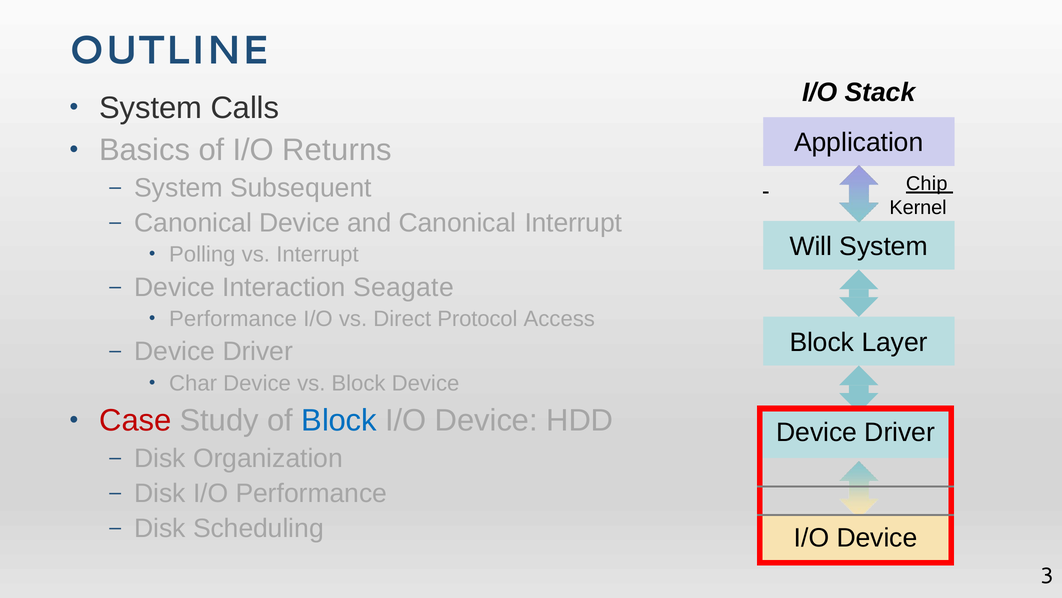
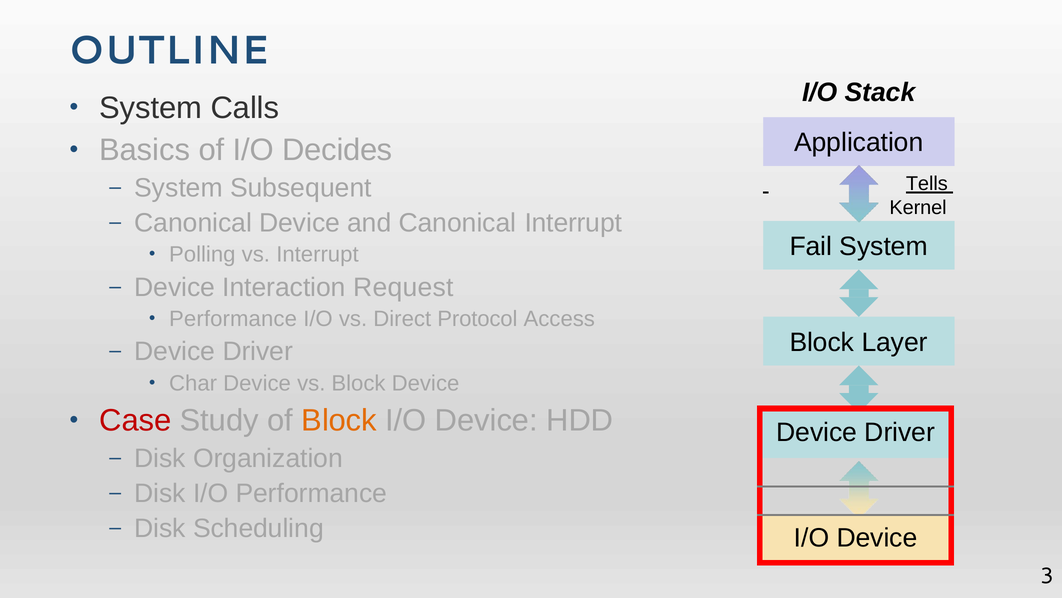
Returns: Returns -> Decides (337, 150)
Chip: Chip -> Tells (927, 184)
Will: Will -> Fail (811, 246)
Seagate: Seagate -> Request (404, 287)
Block colour: blue -> orange (339, 420)
